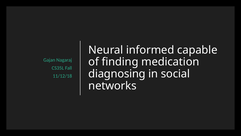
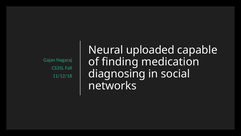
informed: informed -> uploaded (150, 50)
